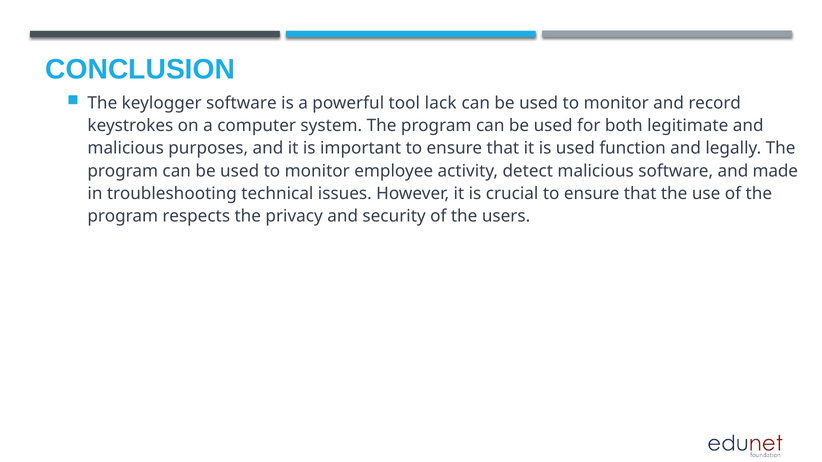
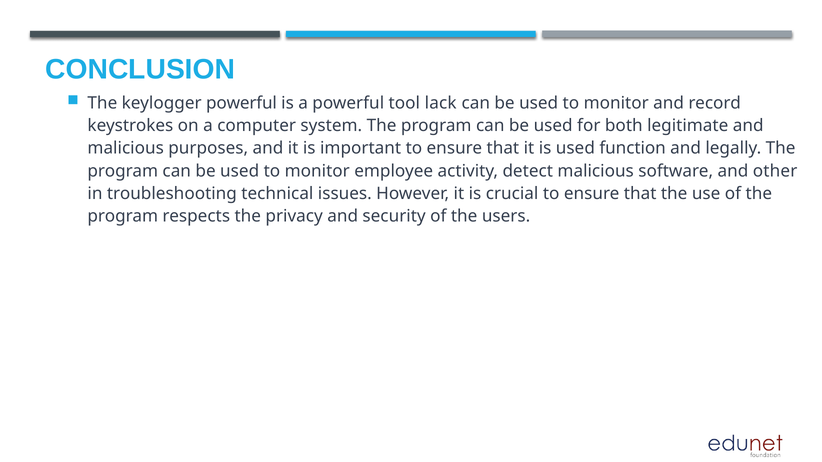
keylogger software: software -> powerful (241, 103)
made: made -> other (775, 171)
